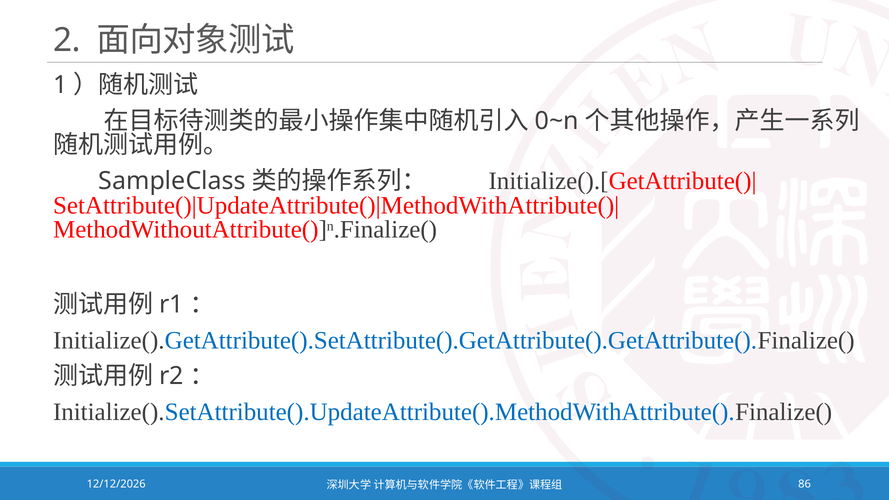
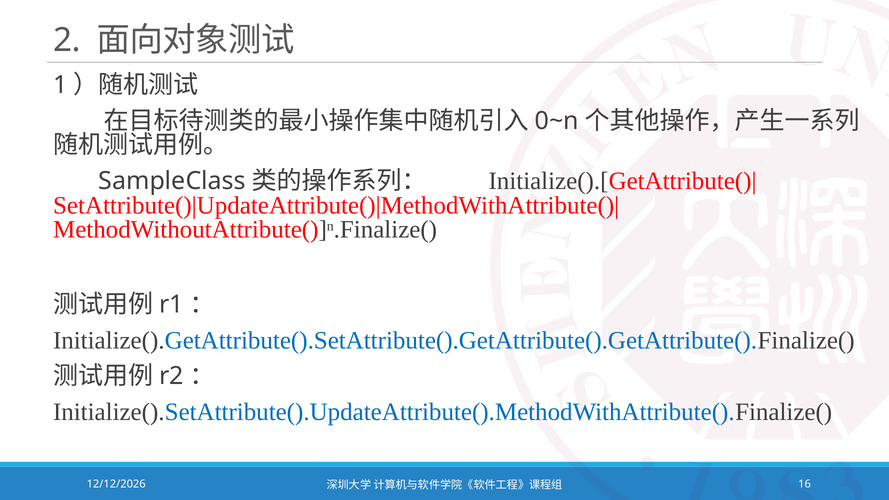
86: 86 -> 16 (805, 484)
